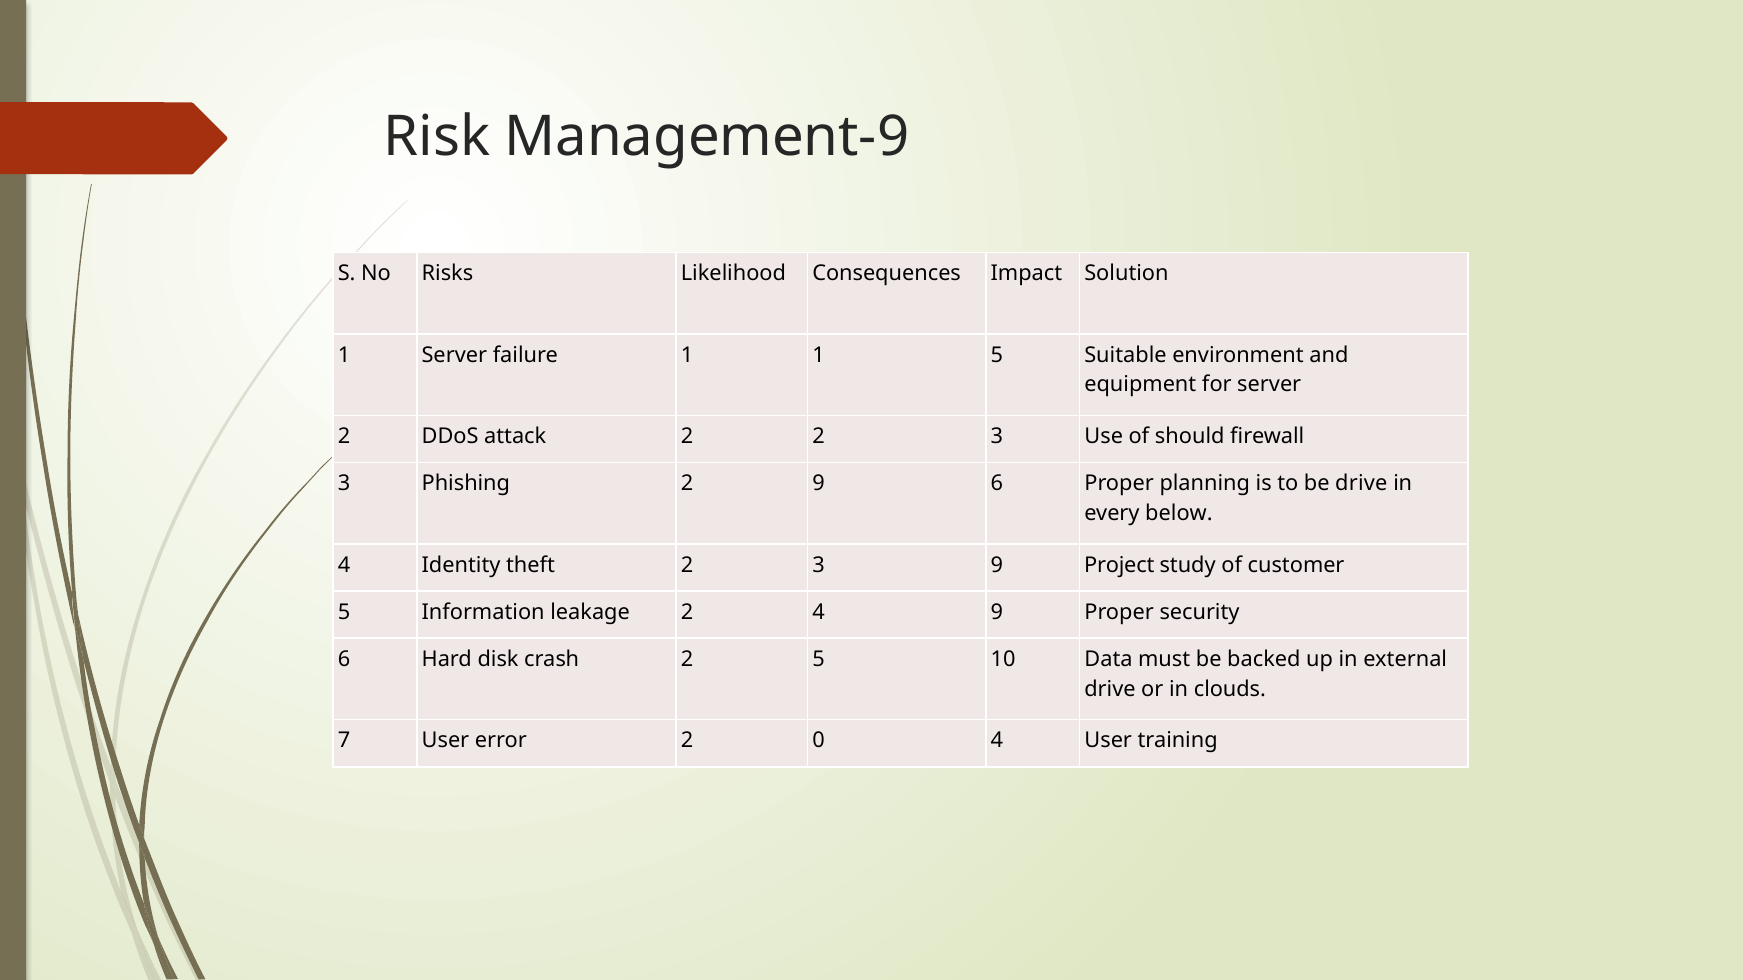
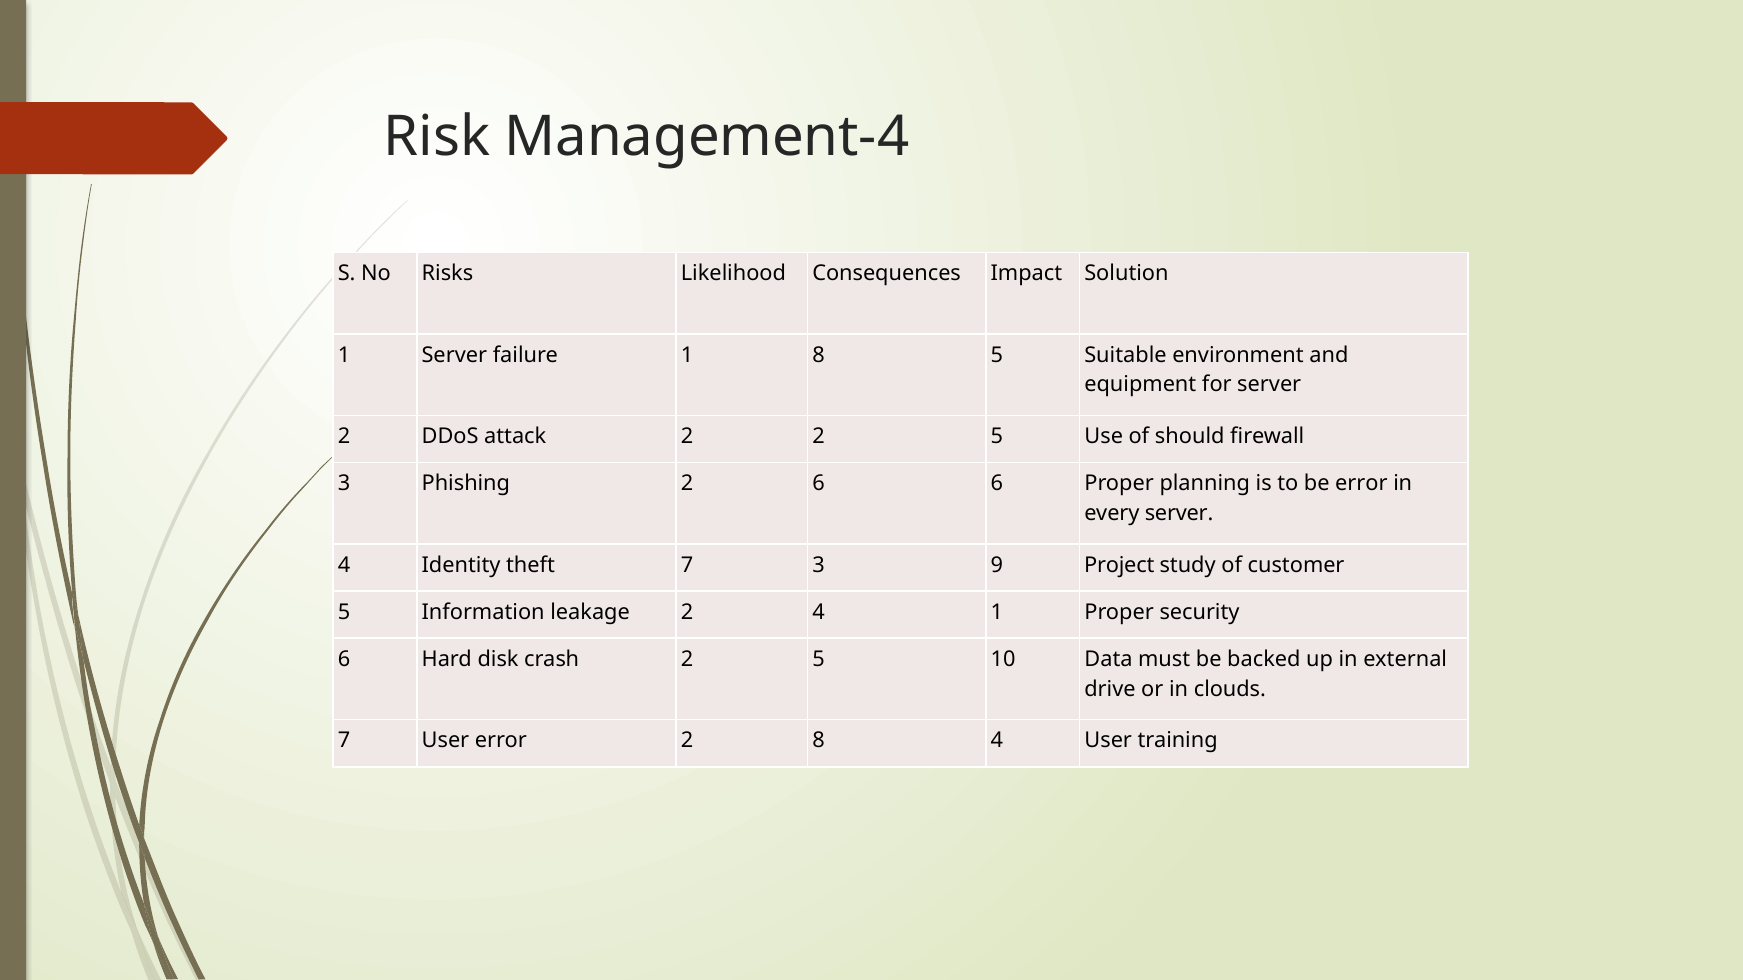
Management-9: Management-9 -> Management-4 (707, 137)
1 1: 1 -> 8 (819, 355)
2 2 3: 3 -> 5 (997, 437)
2 9: 9 -> 6 (819, 484)
be drive: drive -> error (1361, 484)
every below: below -> server (1179, 513)
theft 2: 2 -> 7 (687, 565)
4 9: 9 -> 1 (997, 612)
2 0: 0 -> 8 (819, 741)
